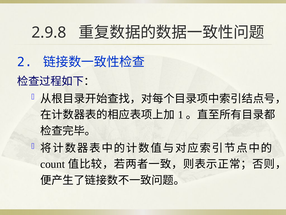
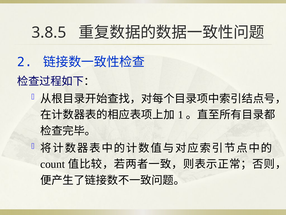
2.9.8: 2.9.8 -> 3.8.5 (49, 33)
